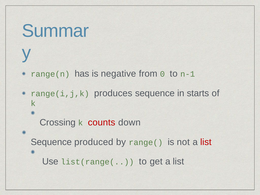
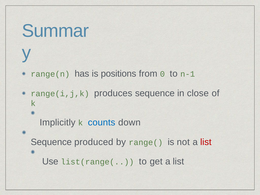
negative: negative -> positions (119, 74)
starts: starts -> close (198, 93)
Crossing: Crossing -> Implicitly (58, 123)
counts colour: red -> blue (102, 123)
